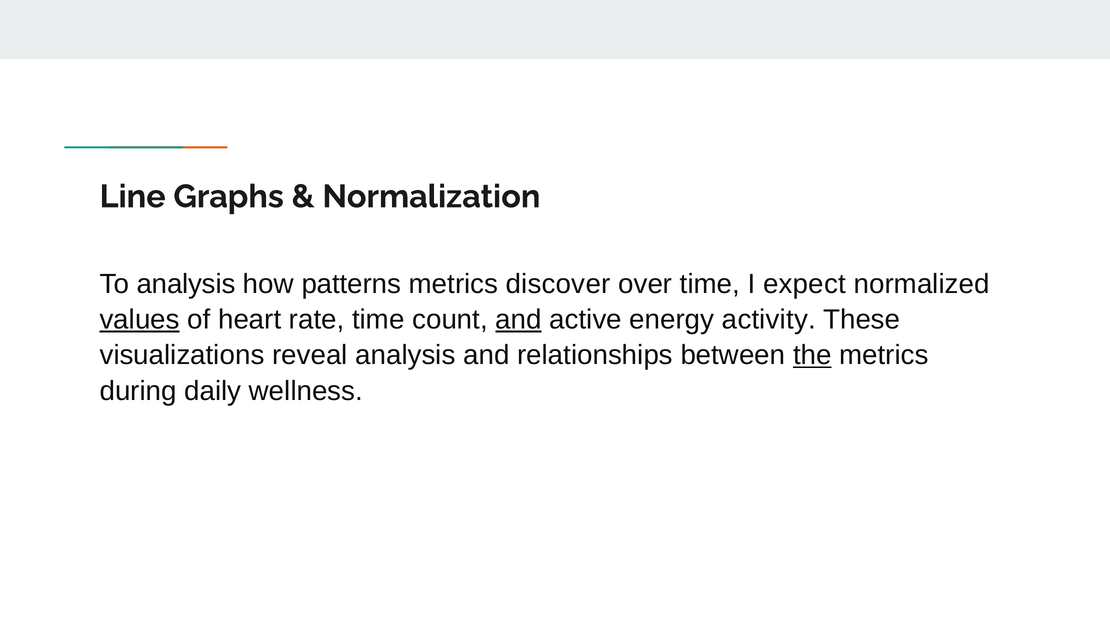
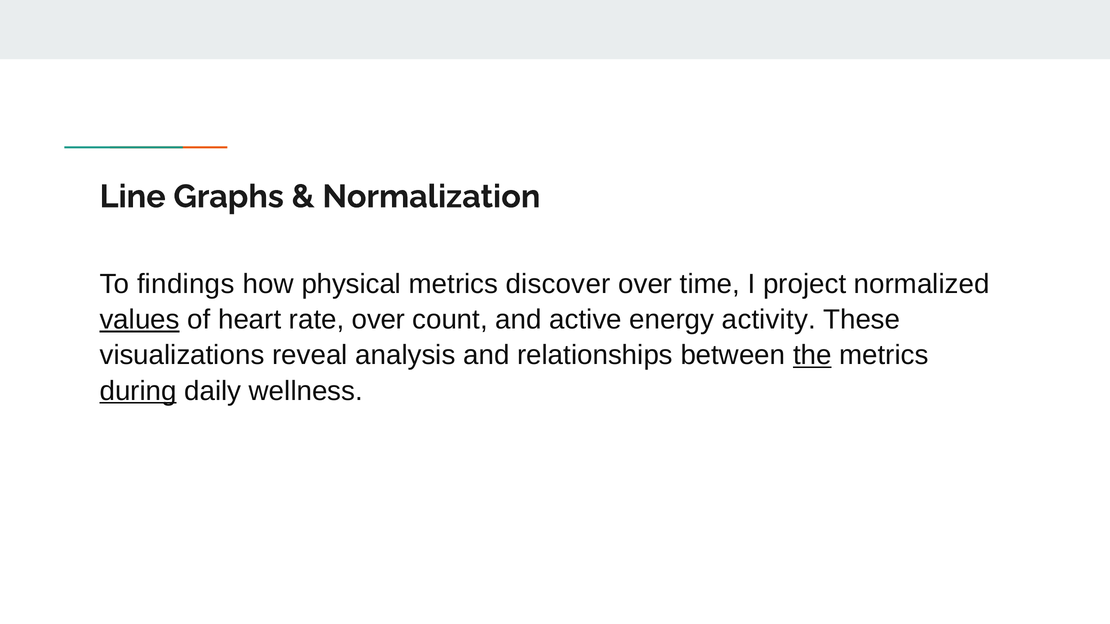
To analysis: analysis -> findings (186, 284)
patterns: patterns -> physical (351, 284)
expect: expect -> project (805, 284)
rate time: time -> over (378, 320)
and underline: present -> none (518, 320)
during underline: none -> present (138, 391)
